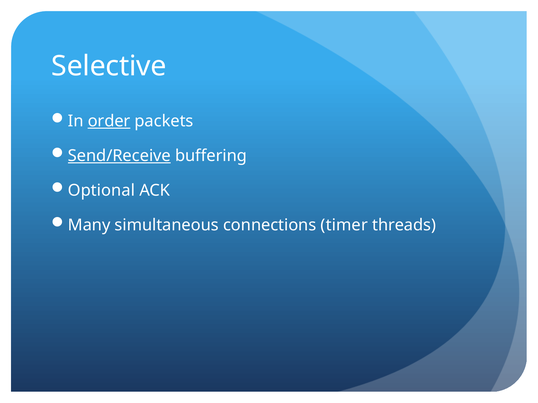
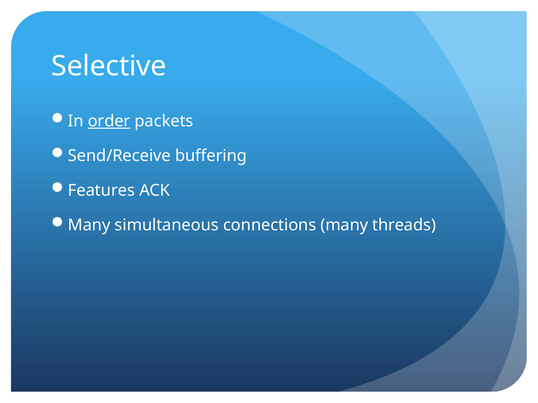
Send/Receive underline: present -> none (119, 156)
Optional: Optional -> Features (102, 191)
connections timer: timer -> many (344, 225)
